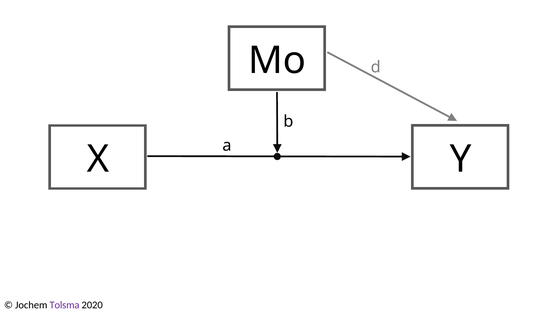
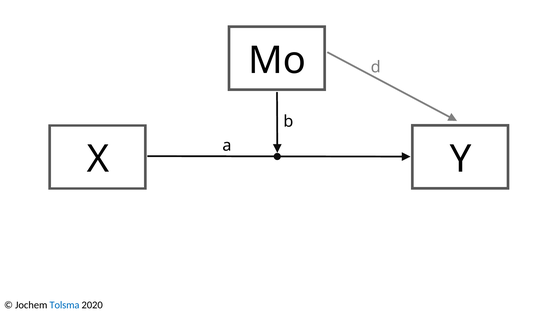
Tolsma colour: purple -> blue (65, 305)
